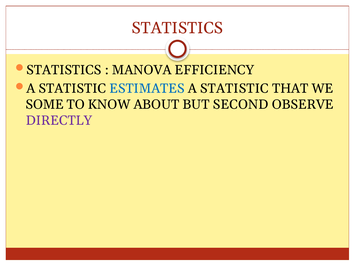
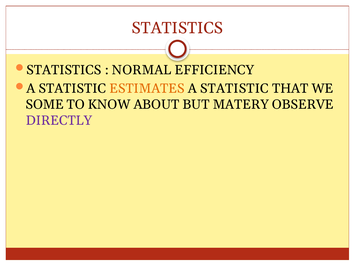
MANOVA: MANOVA -> NORMAL (142, 70)
ESTIMATES colour: blue -> orange (147, 89)
SECOND: SECOND -> MATERY (241, 105)
